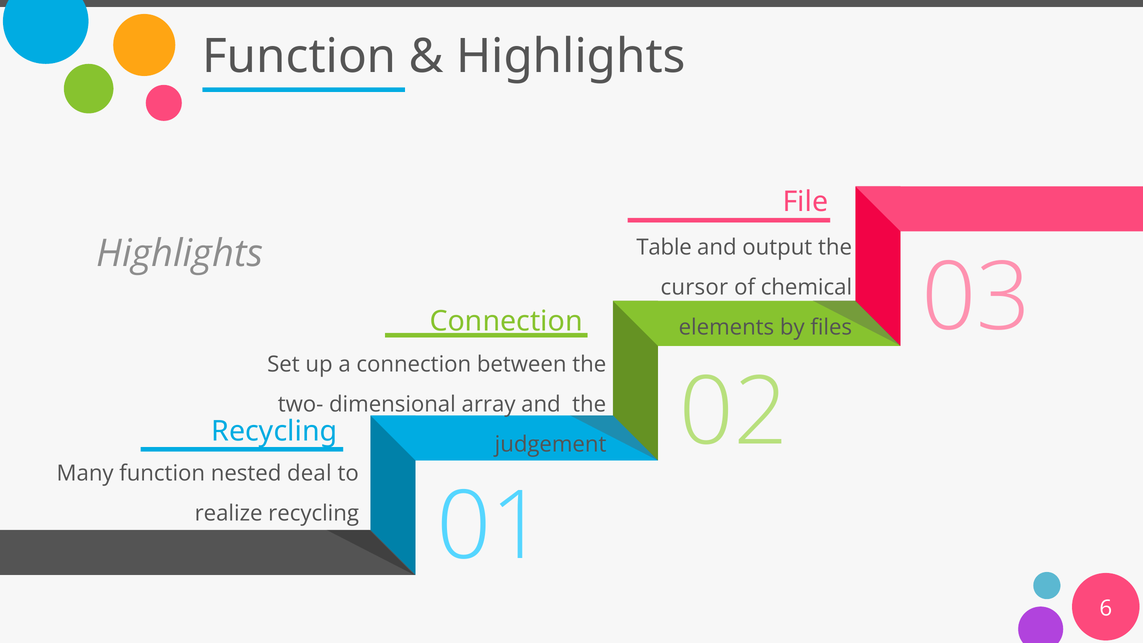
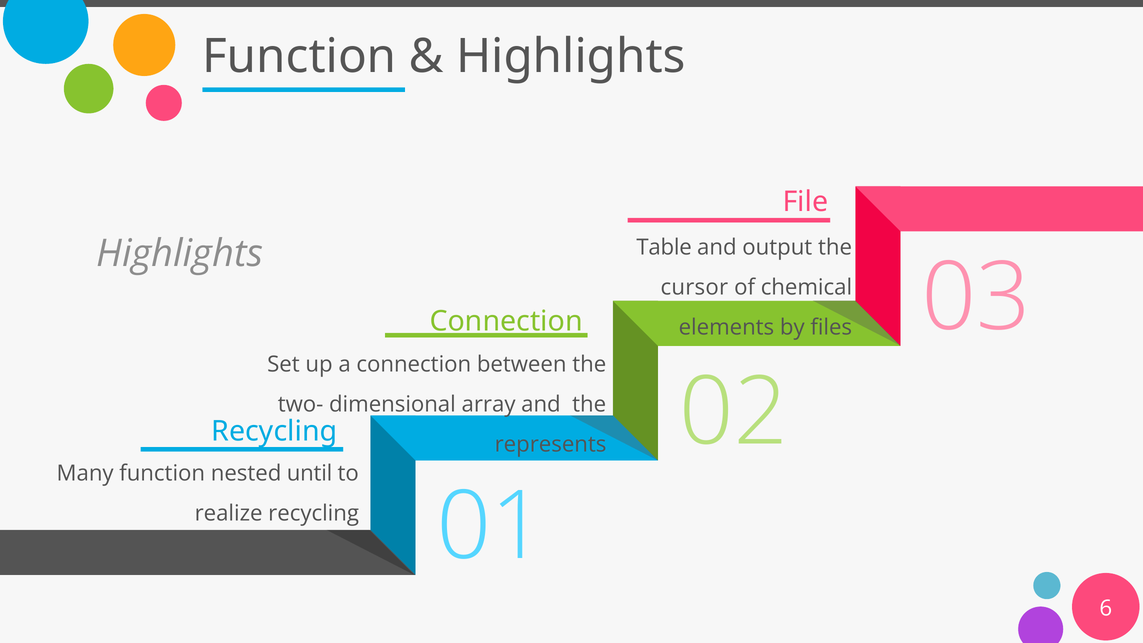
judgement: judgement -> represents (551, 444)
deal: deal -> until (310, 473)
